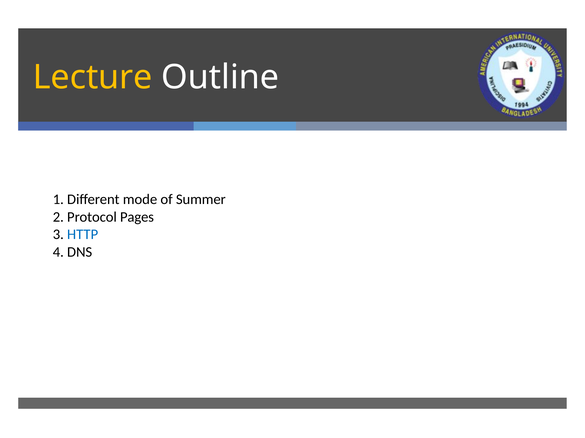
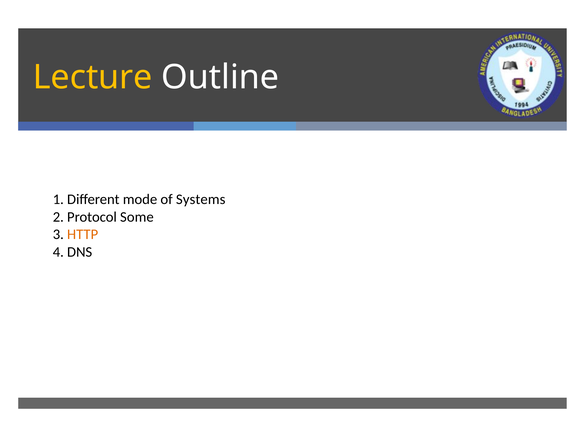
Summer: Summer -> Systems (201, 200)
Pages: Pages -> Some (137, 217)
HTTP colour: blue -> orange (83, 235)
